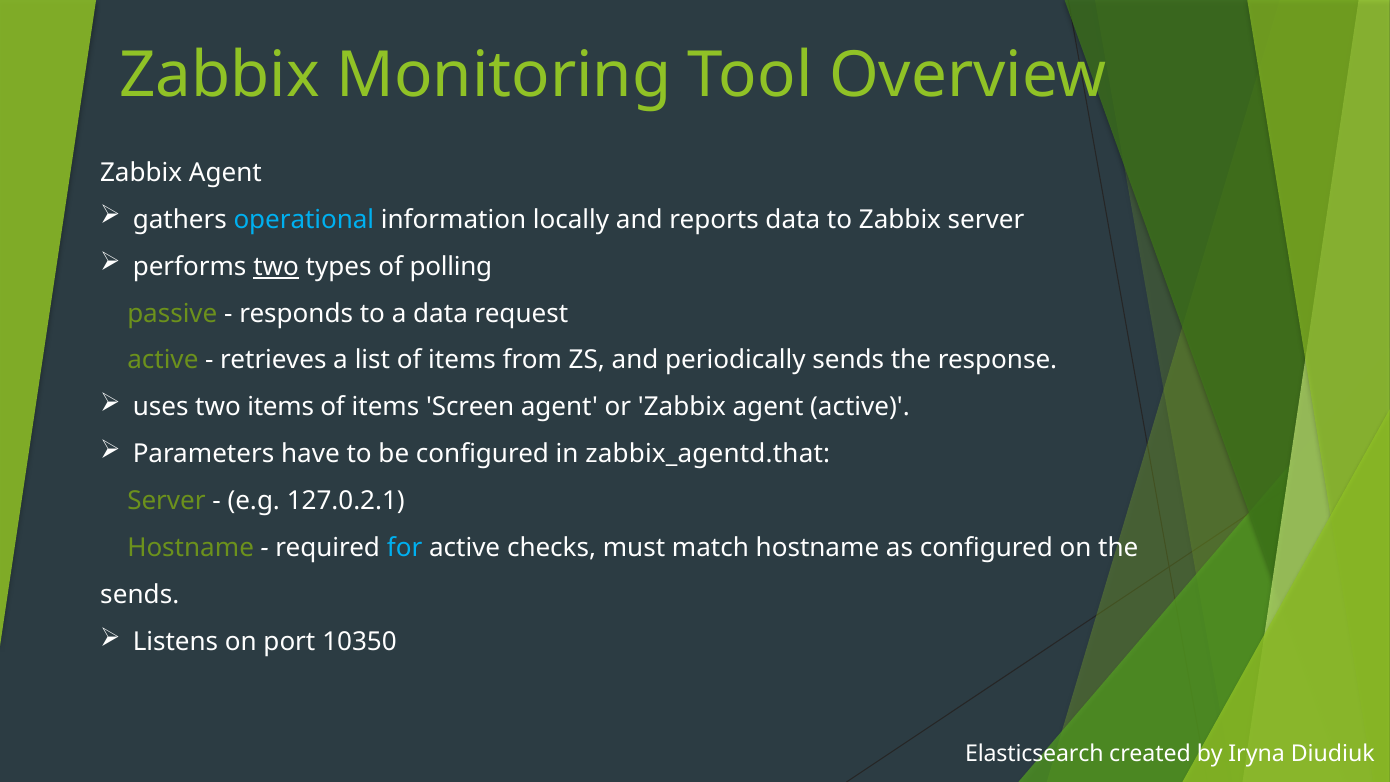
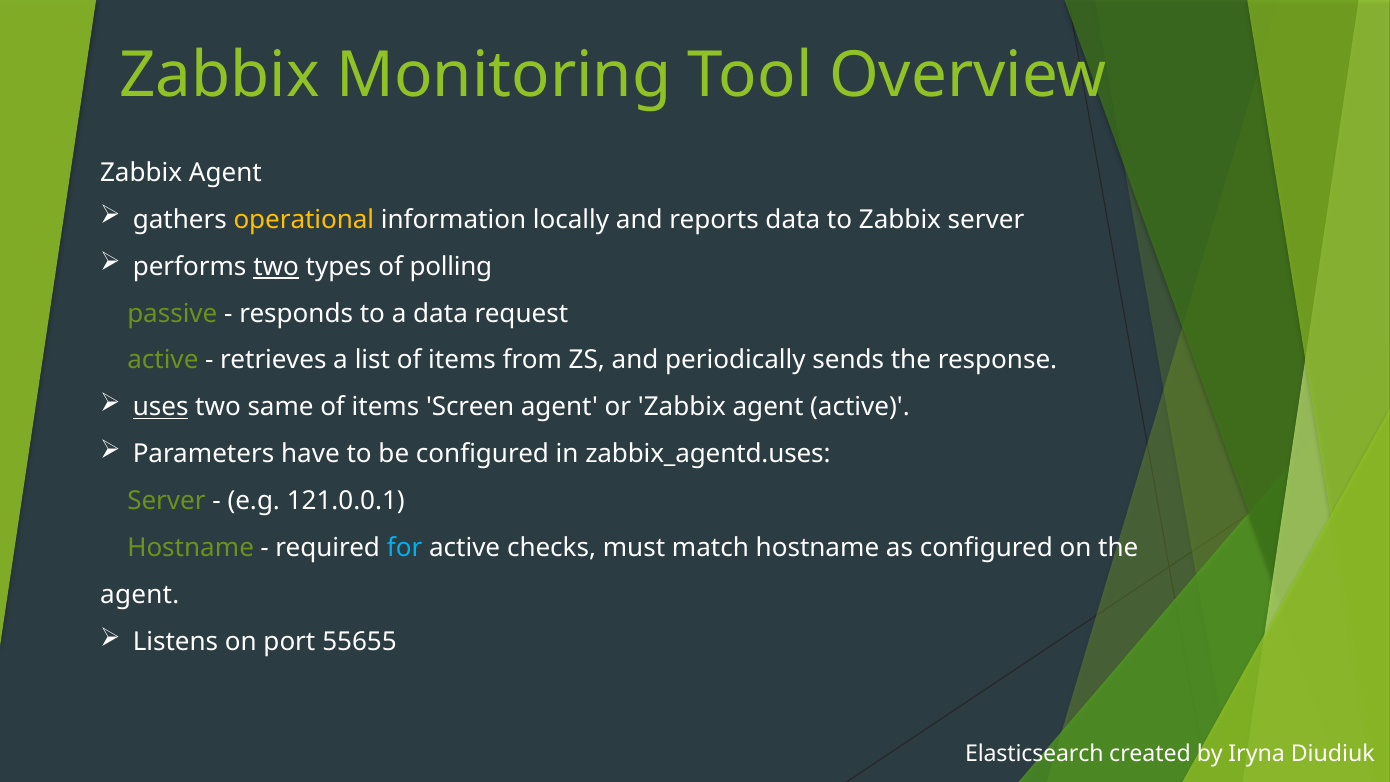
operational colour: light blue -> yellow (304, 220)
uses underline: none -> present (161, 407)
two items: items -> same (281, 407)
zabbix_agentd.that: zabbix_agentd.that -> zabbix_agentd.uses (708, 454)
127.0.2.1: 127.0.2.1 -> 121.0.0.1 (346, 501)
sends: sends -> agent (140, 595)
10350: 10350 -> 55655 (360, 642)
